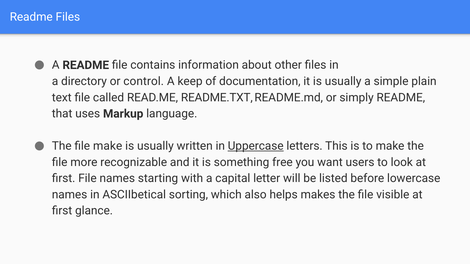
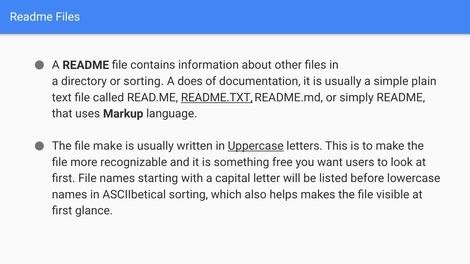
or control: control -> sorting (144, 81)
keep: keep -> does (190, 81)
README.TXT underline: none -> present (217, 98)
